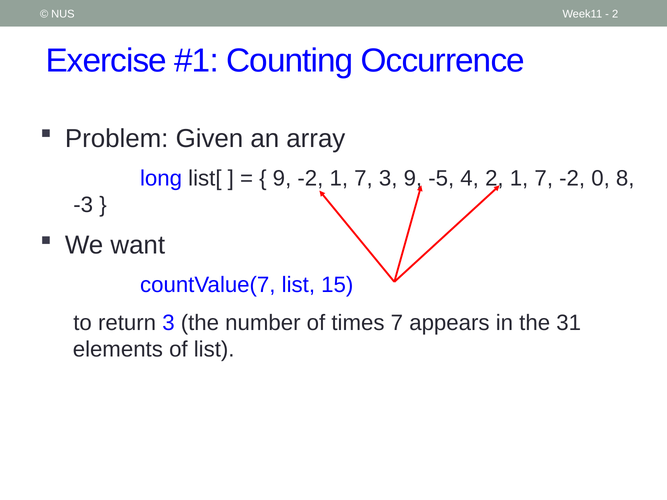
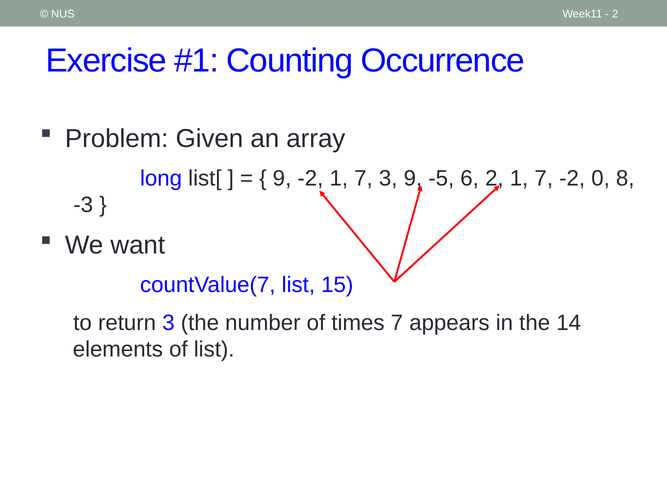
4: 4 -> 6 (470, 178)
31: 31 -> 14 (569, 323)
